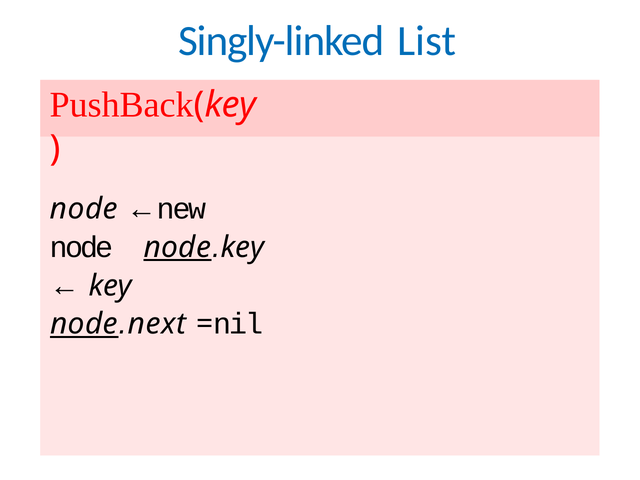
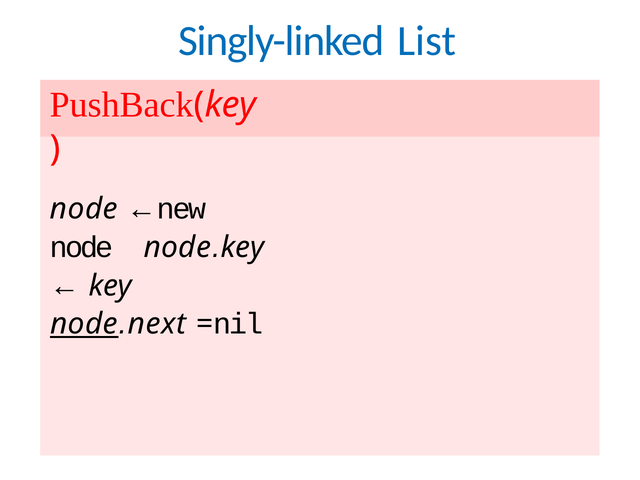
node underline: present -> none (177, 247)
